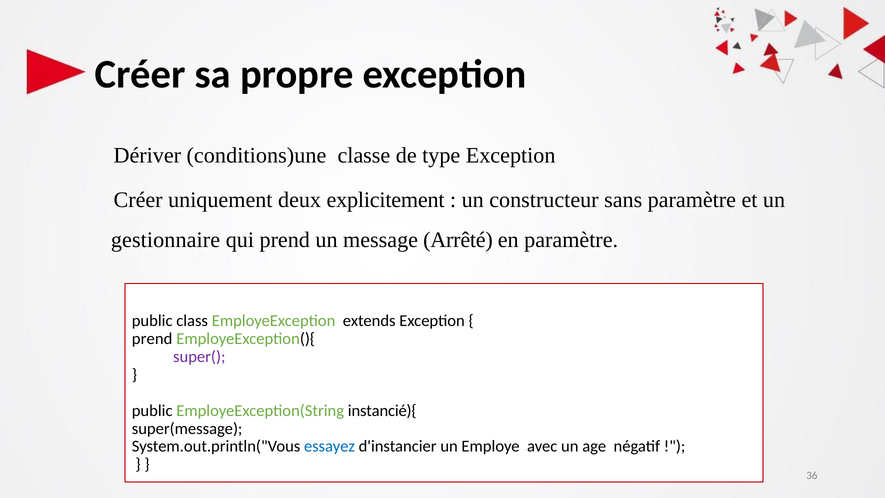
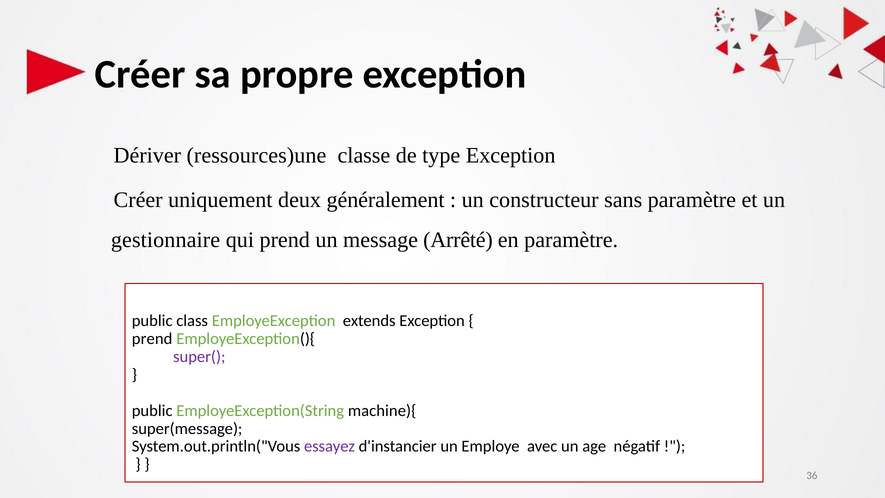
conditions)une: conditions)une -> ressources)une (256, 156)
explicitement: explicitement -> généralement (386, 200)
instancié){: instancié){ -> machine){ (382, 410)
essayez colour: blue -> purple (330, 446)
